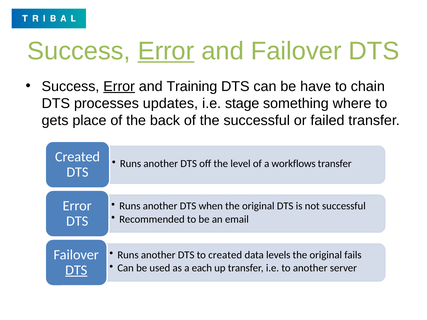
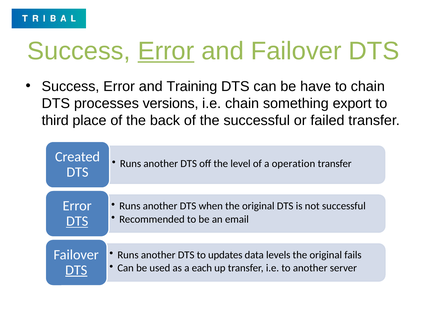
Error underline: present -> none (119, 86)
updates: updates -> versions (171, 103)
i.e stage: stage -> chain (242, 103)
where: where -> export (352, 103)
gets: gets -> third (55, 121)
workflows: workflows -> operation (293, 164)
DTS underline: none -> present (77, 221)
to created: created -> updates (225, 255)
